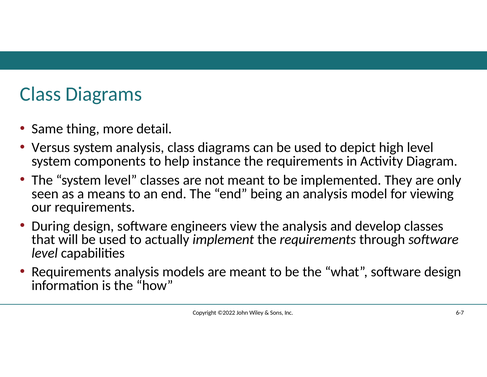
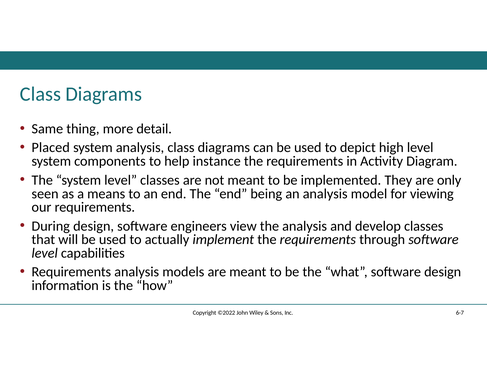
Versus: Versus -> Placed (51, 147)
